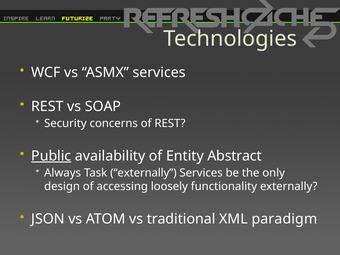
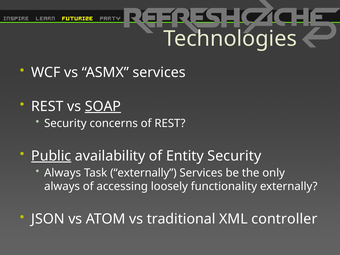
SOAP underline: none -> present (103, 106)
Entity Abstract: Abstract -> Security (234, 156)
design: design -> always (62, 186)
paradigm: paradigm -> controller (284, 219)
